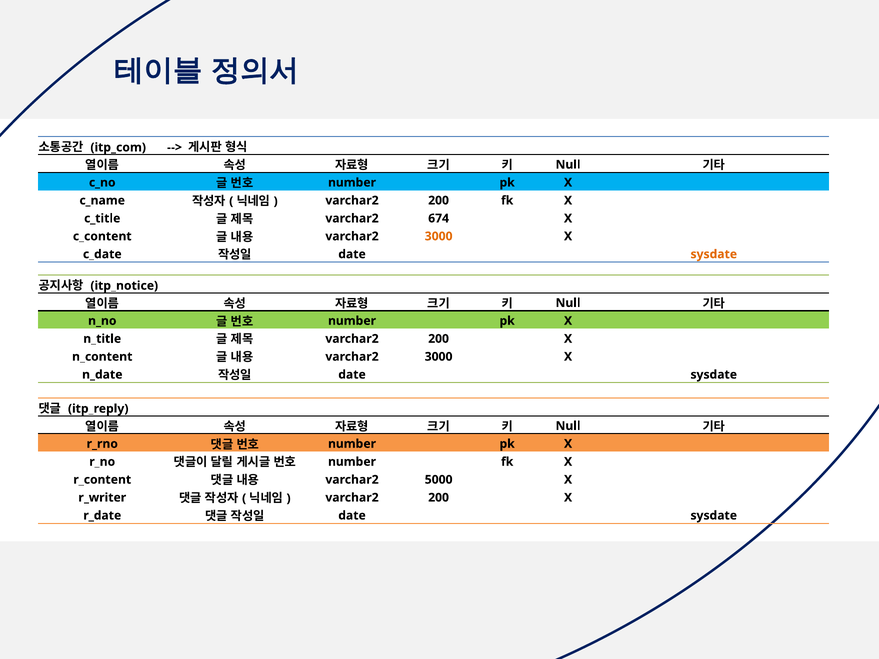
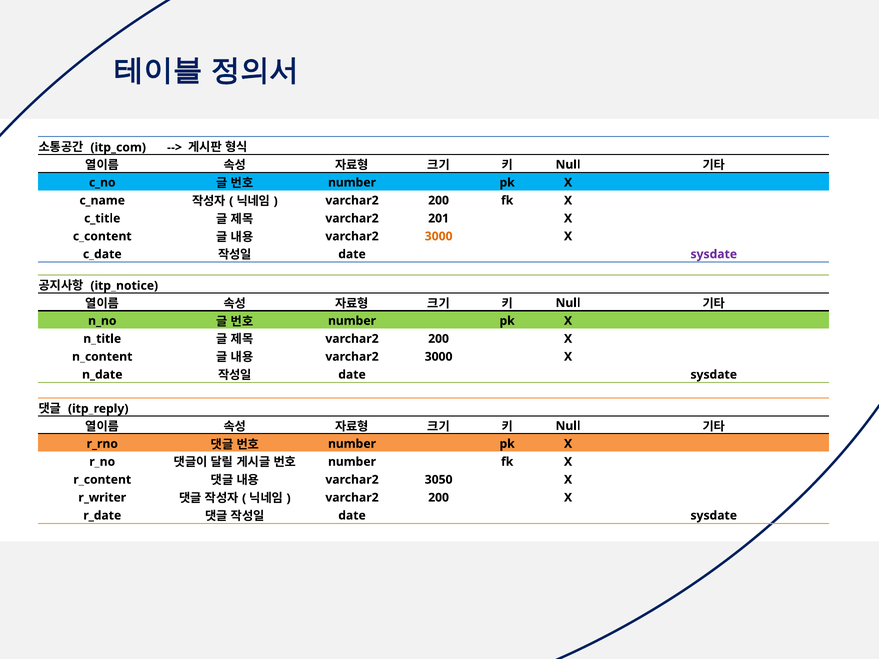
674: 674 -> 201 (439, 218)
sysdate colour: orange -> purple (714, 254)
5000: 5000 -> 3050 (439, 480)
